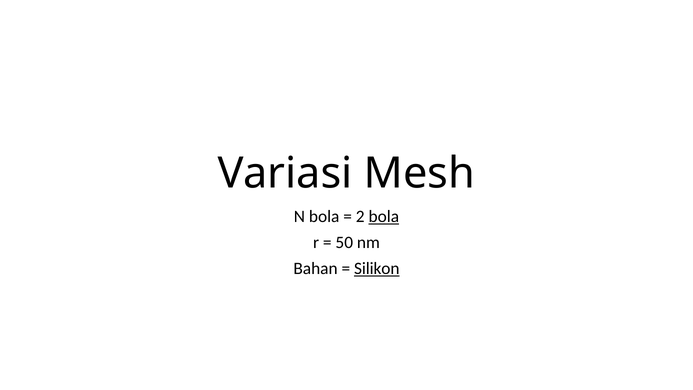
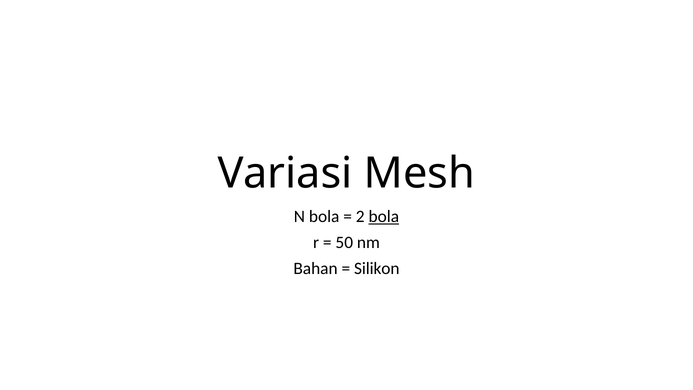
Silikon underline: present -> none (377, 268)
